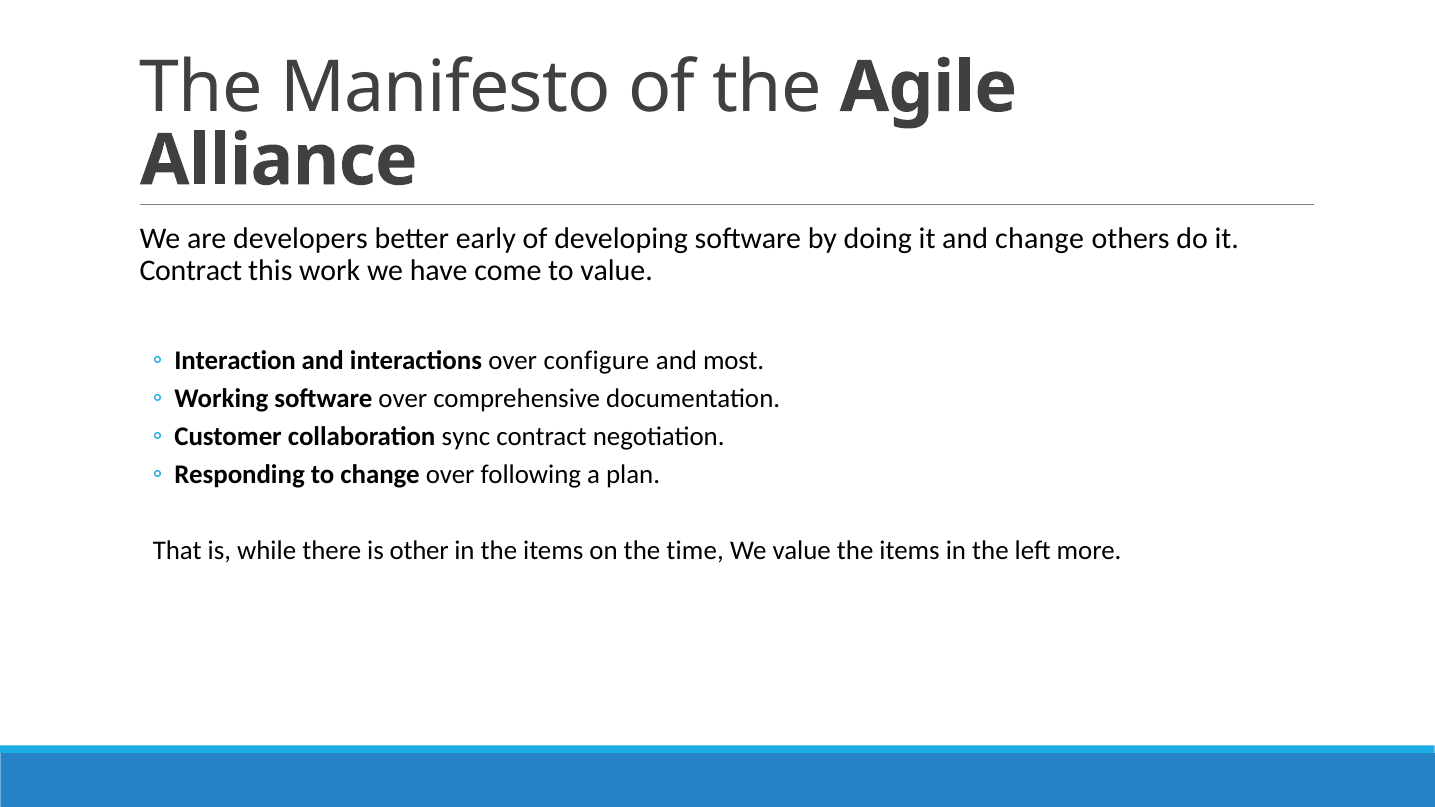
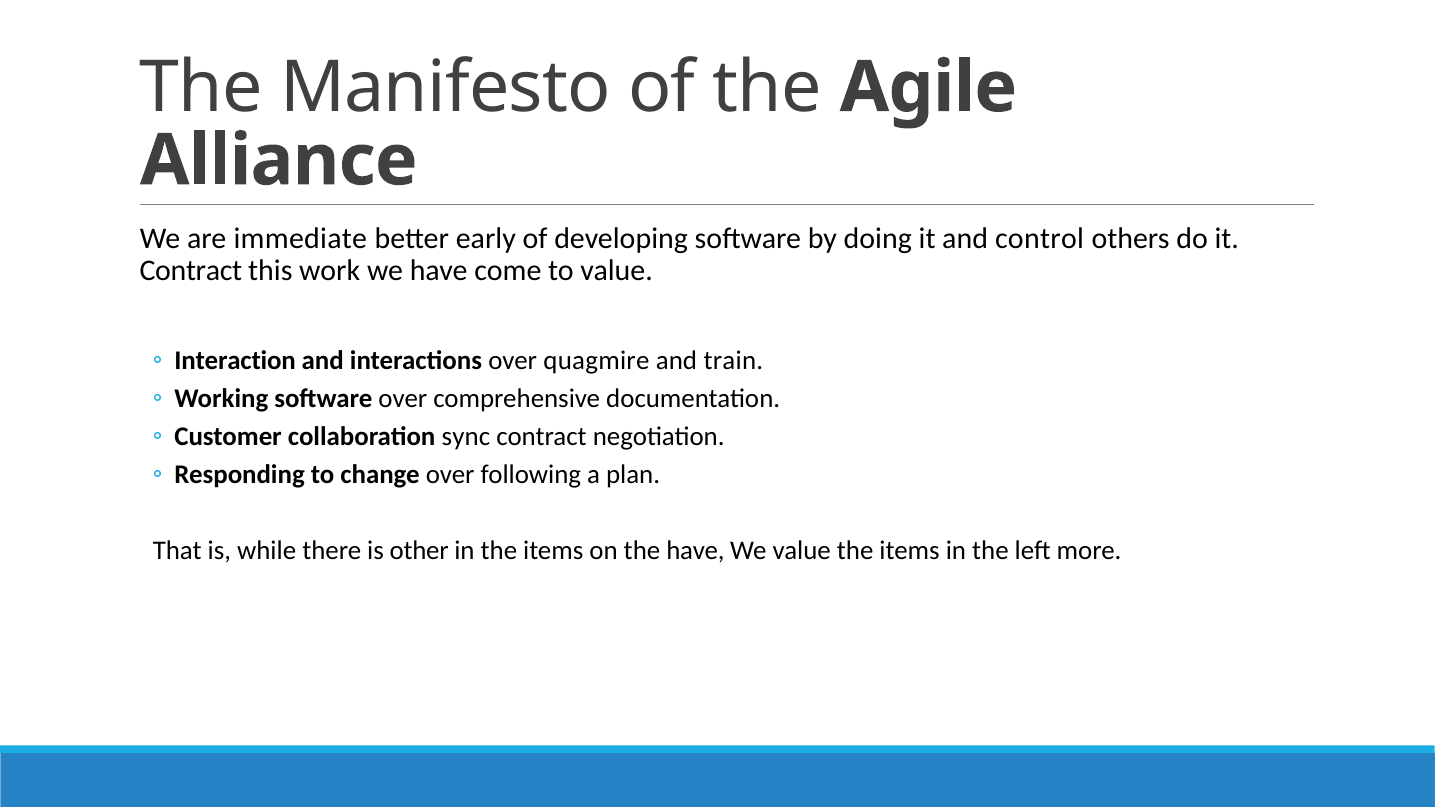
developers: developers -> immediate (300, 239)
and change: change -> control (1040, 239)
configure: configure -> quagmire (596, 361)
most: most -> train (733, 361)
the time: time -> have (695, 551)
